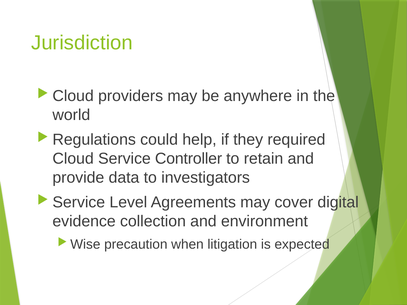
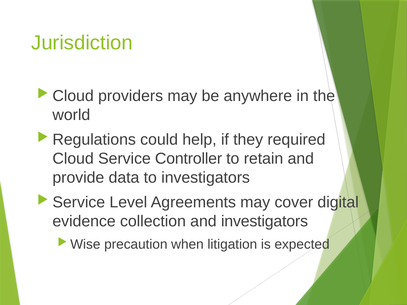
and environment: environment -> investigators (265, 221)
